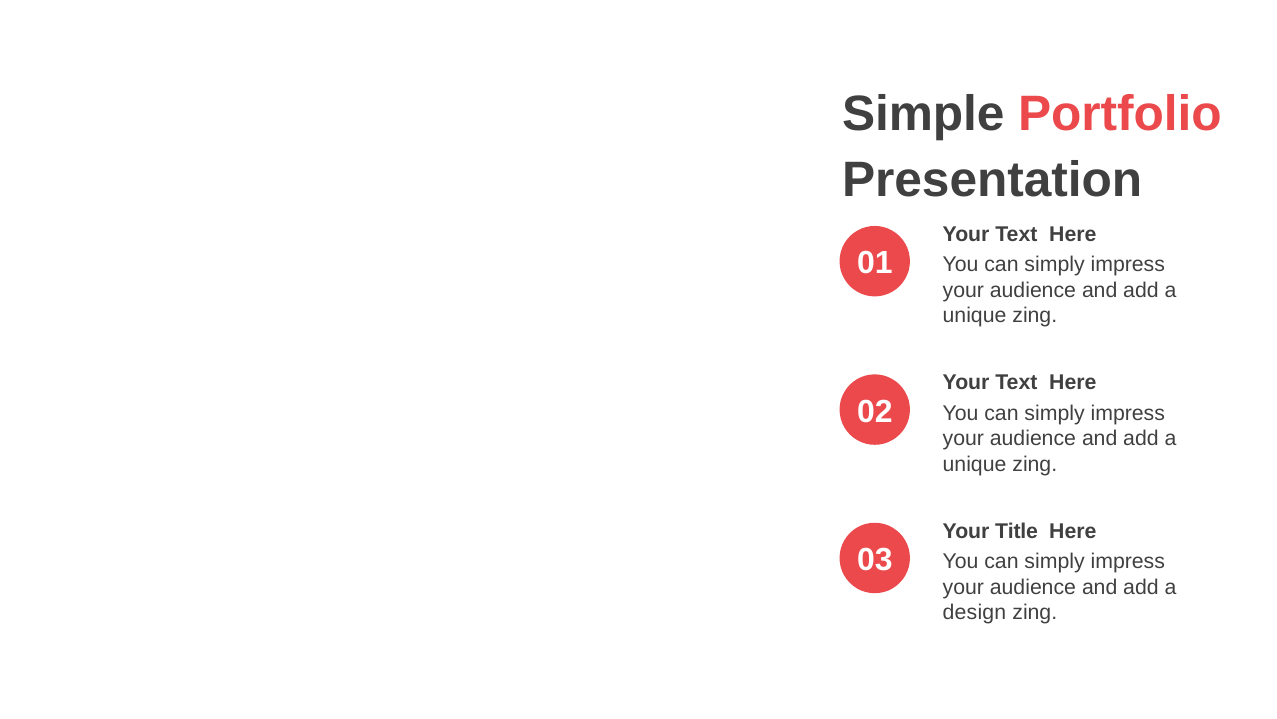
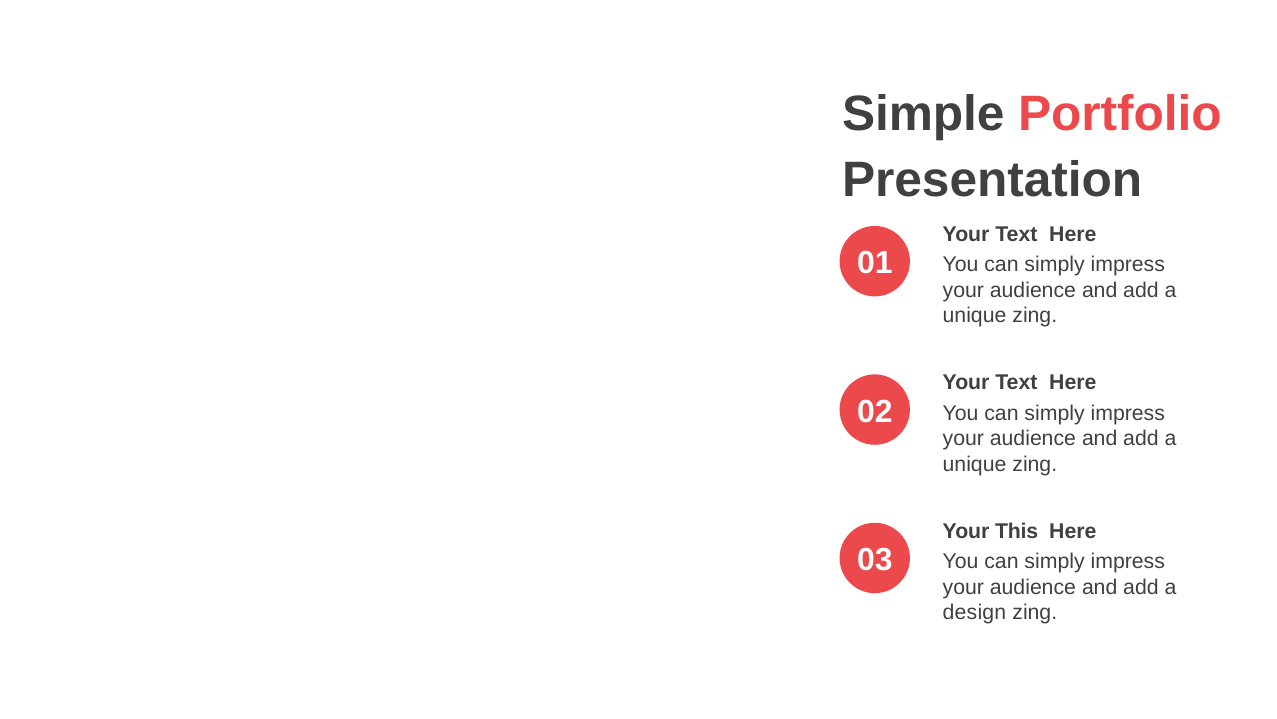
Title: Title -> This (1017, 531)
